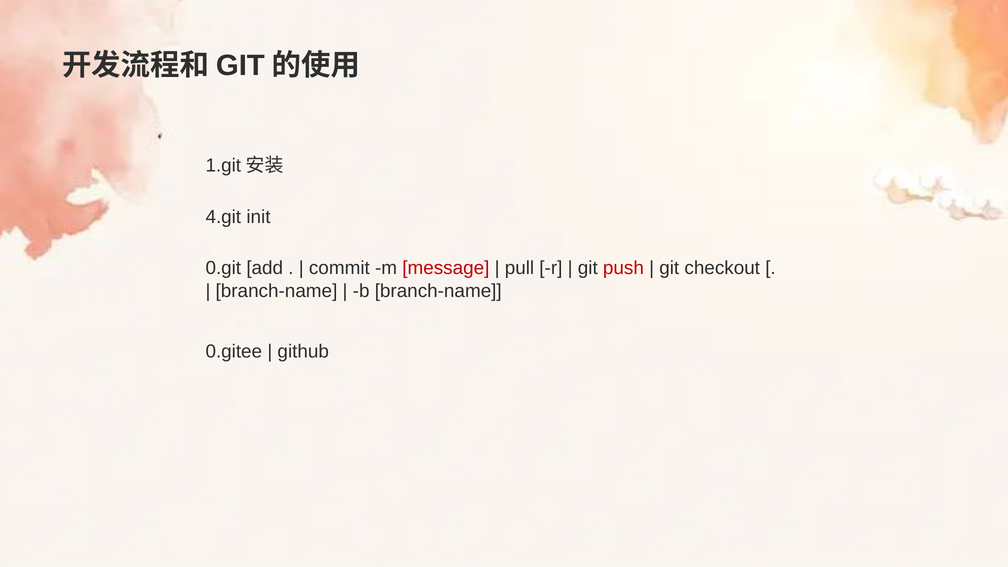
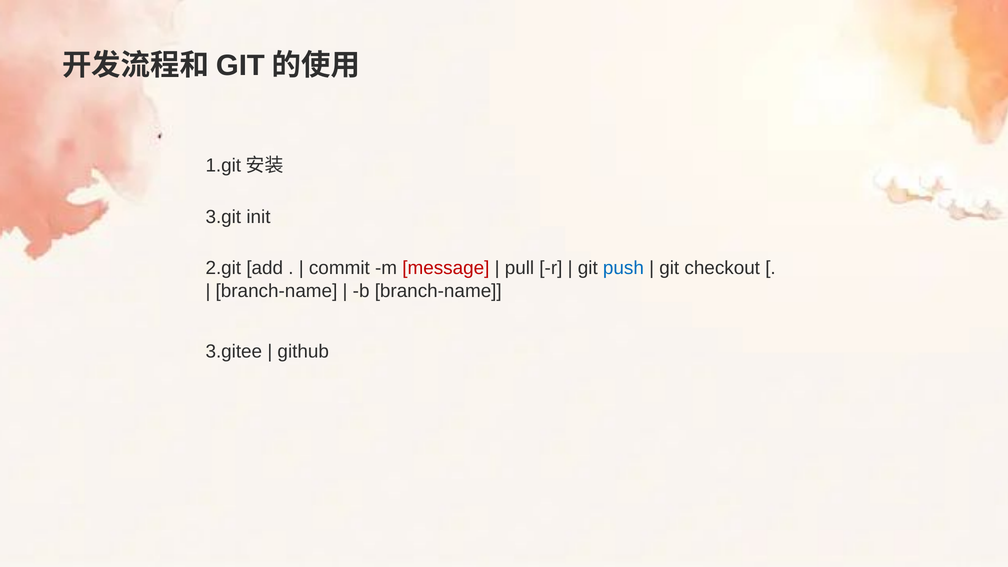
4.git: 4.git -> 3.git (223, 217)
0.git: 0.git -> 2.git (223, 268)
push colour: red -> blue (623, 268)
0.gitee: 0.gitee -> 3.gitee (234, 352)
